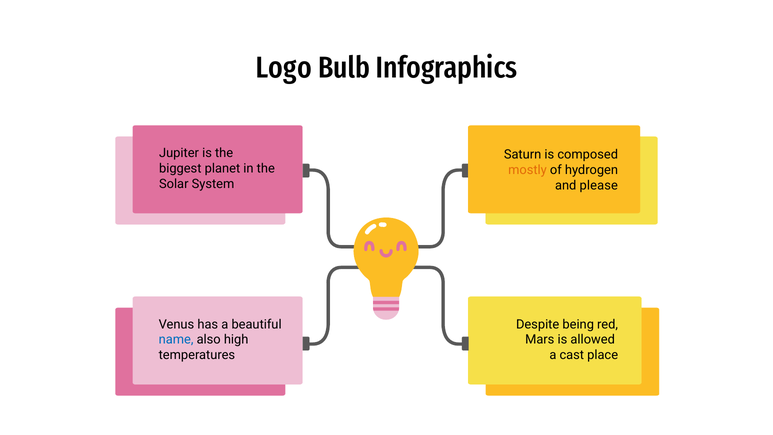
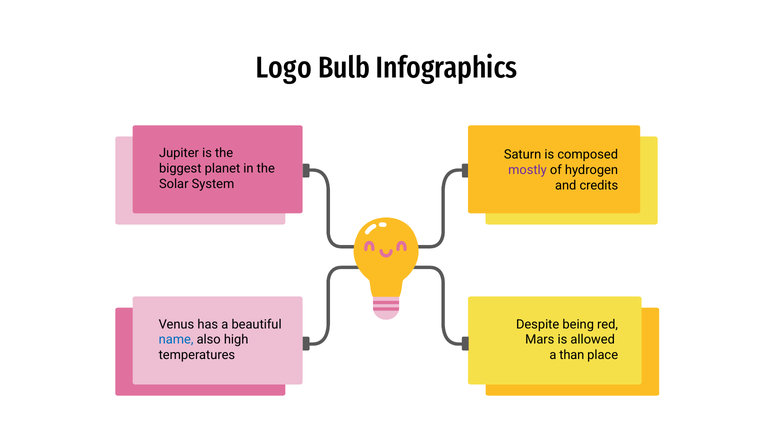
mostly colour: orange -> purple (527, 170)
please: please -> credits (599, 186)
cast: cast -> than (572, 355)
